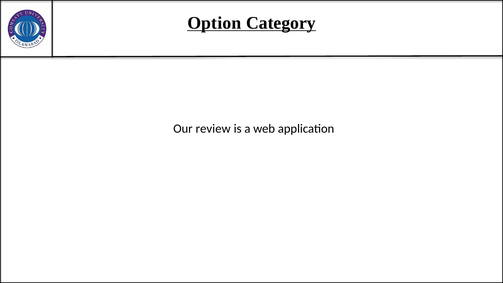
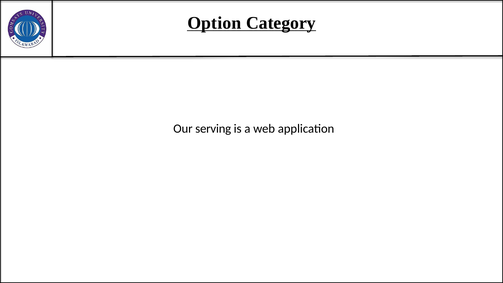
review: review -> serving (213, 129)
